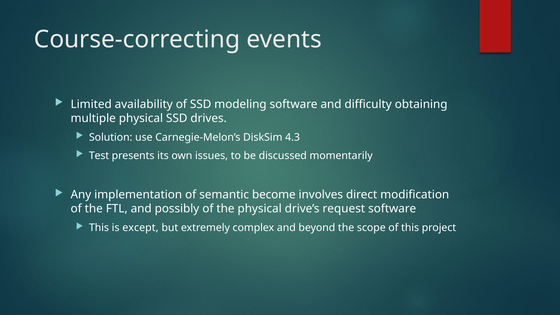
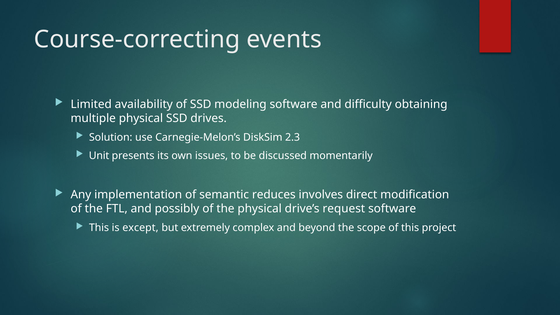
4.3: 4.3 -> 2.3 (293, 137)
Test: Test -> Unit (99, 156)
become: become -> reduces (274, 195)
